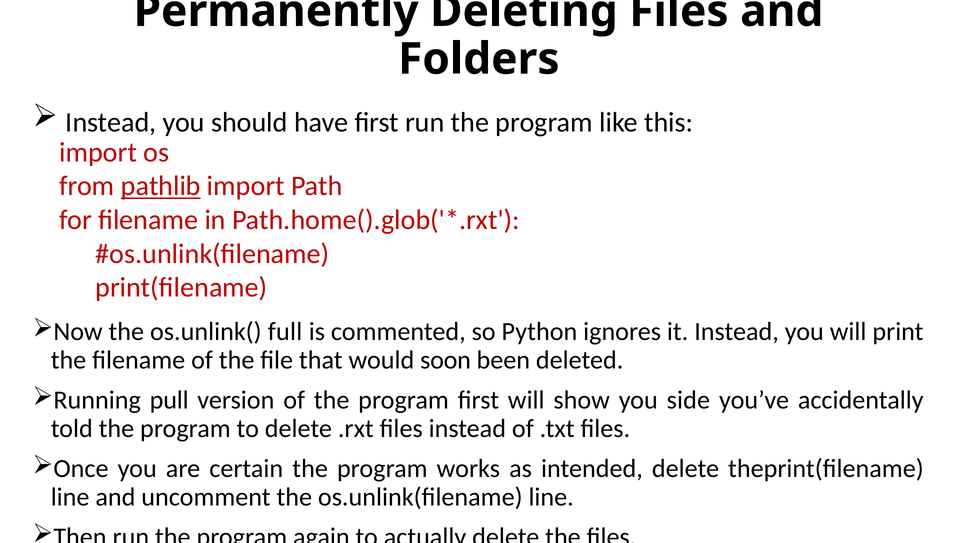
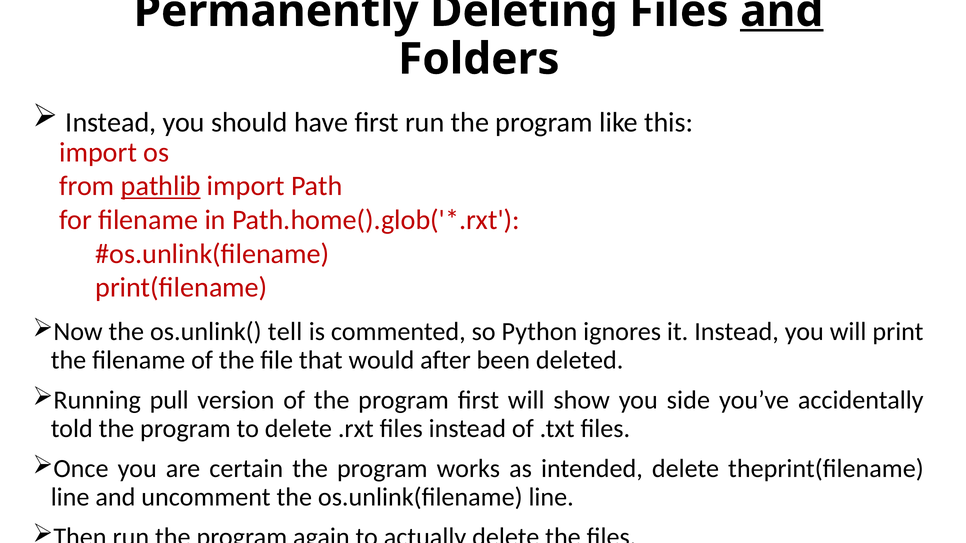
and underline: none -> present (782, 11)
full: full -> tell (285, 332)
soon: soon -> after (445, 360)
